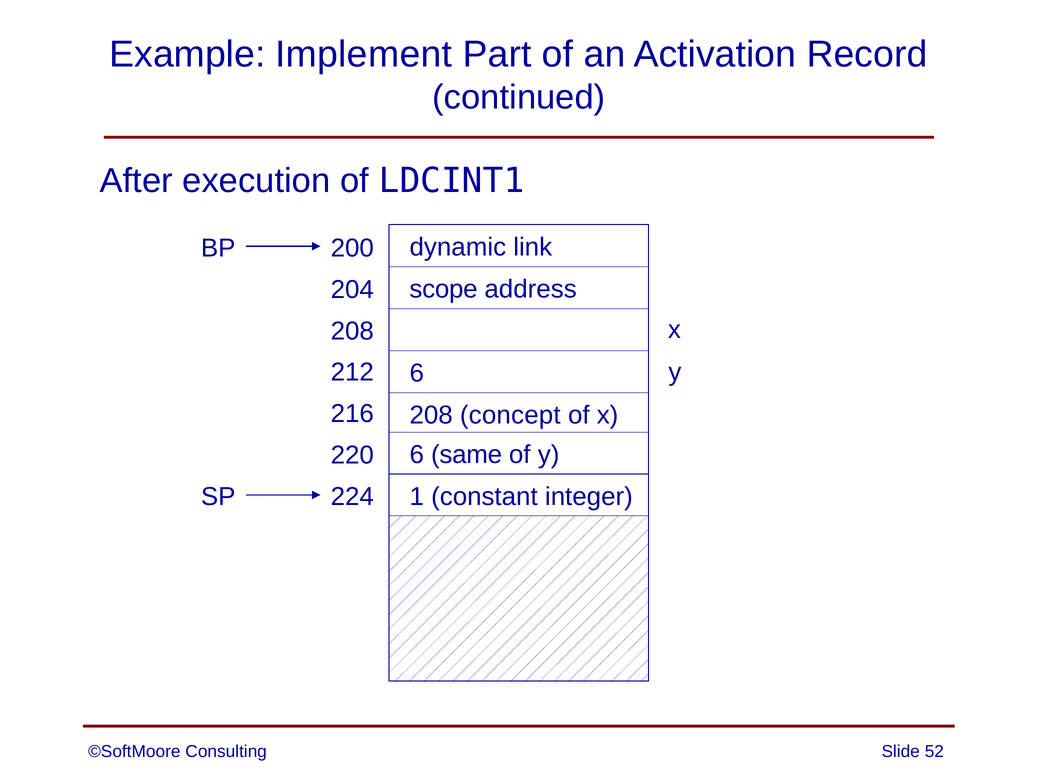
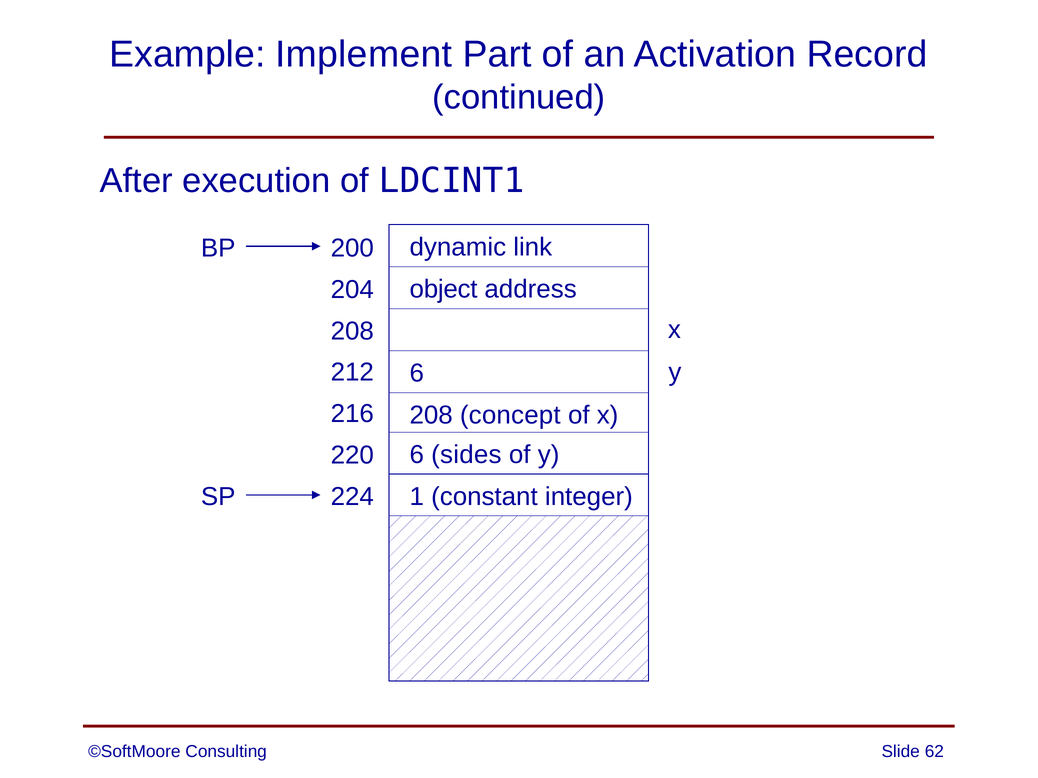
scope: scope -> object (444, 289)
same: same -> sides (466, 455)
52: 52 -> 62 (934, 752)
